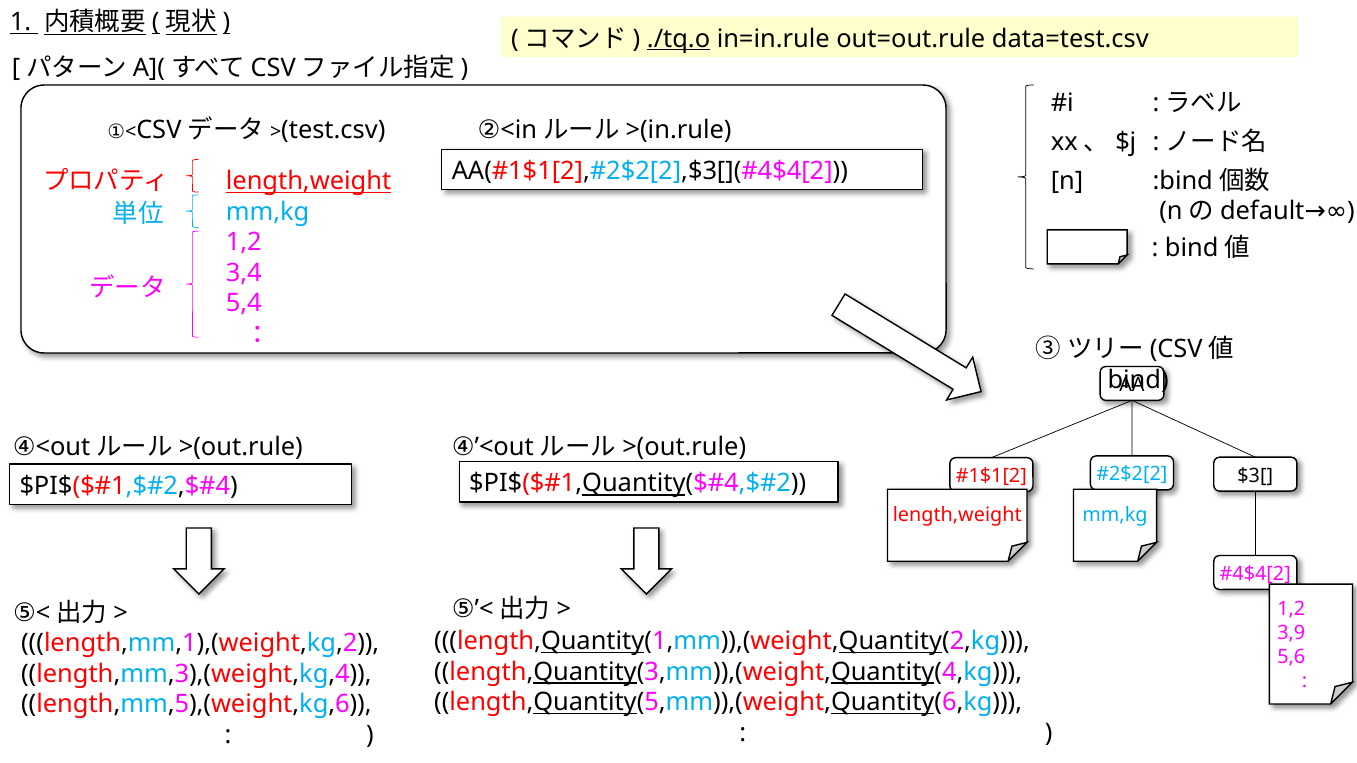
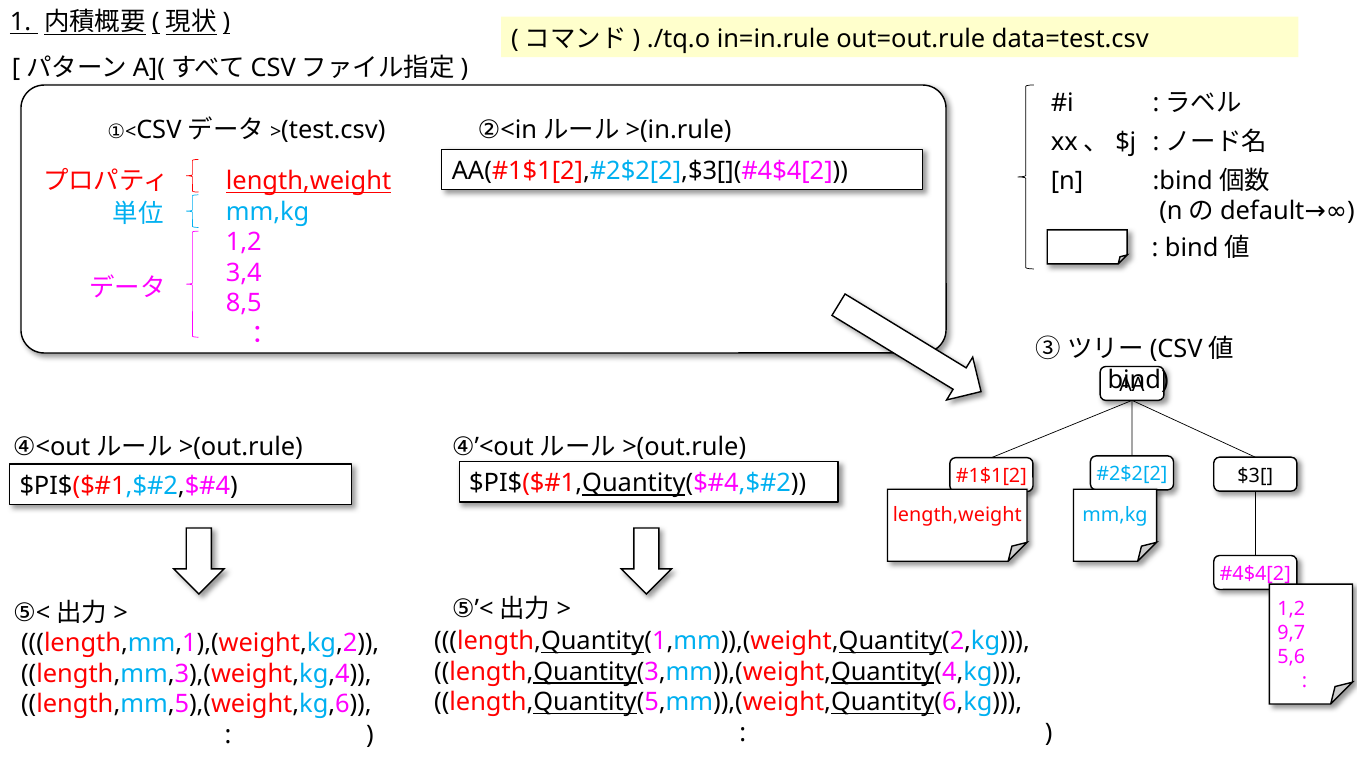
./tq.o underline: present -> none (679, 39)
5,4: 5,4 -> 8,5 (244, 304)
3,9: 3,9 -> 9,7 (1291, 633)
